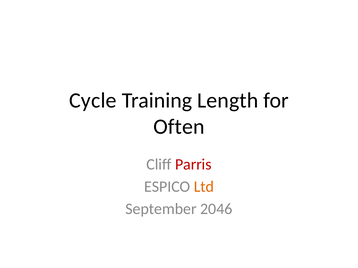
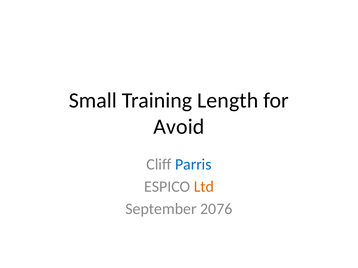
Cycle: Cycle -> Small (93, 101)
Often: Often -> Avoid (179, 127)
Parris colour: red -> blue (193, 165)
2046: 2046 -> 2076 (216, 209)
